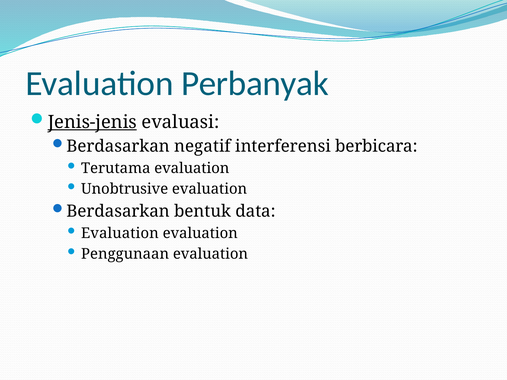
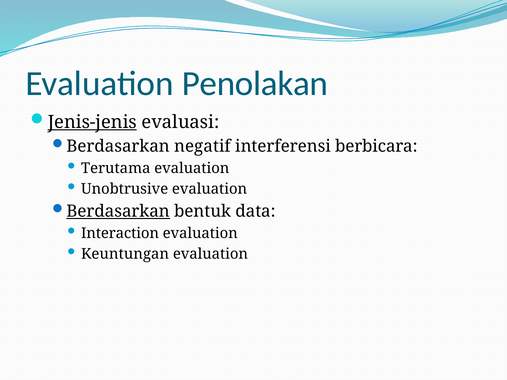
Perbanyak: Perbanyak -> Penolakan (255, 84)
Berdasarkan underline: none -> present (118, 212)
Evaluation: Evaluation -> Interaction (120, 233)
Penggunaan: Penggunaan -> Keuntungan (125, 254)
